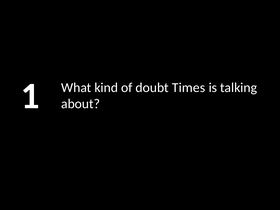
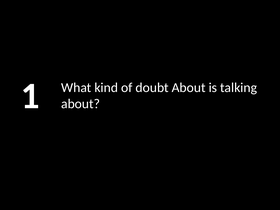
doubt Times: Times -> About (189, 88)
